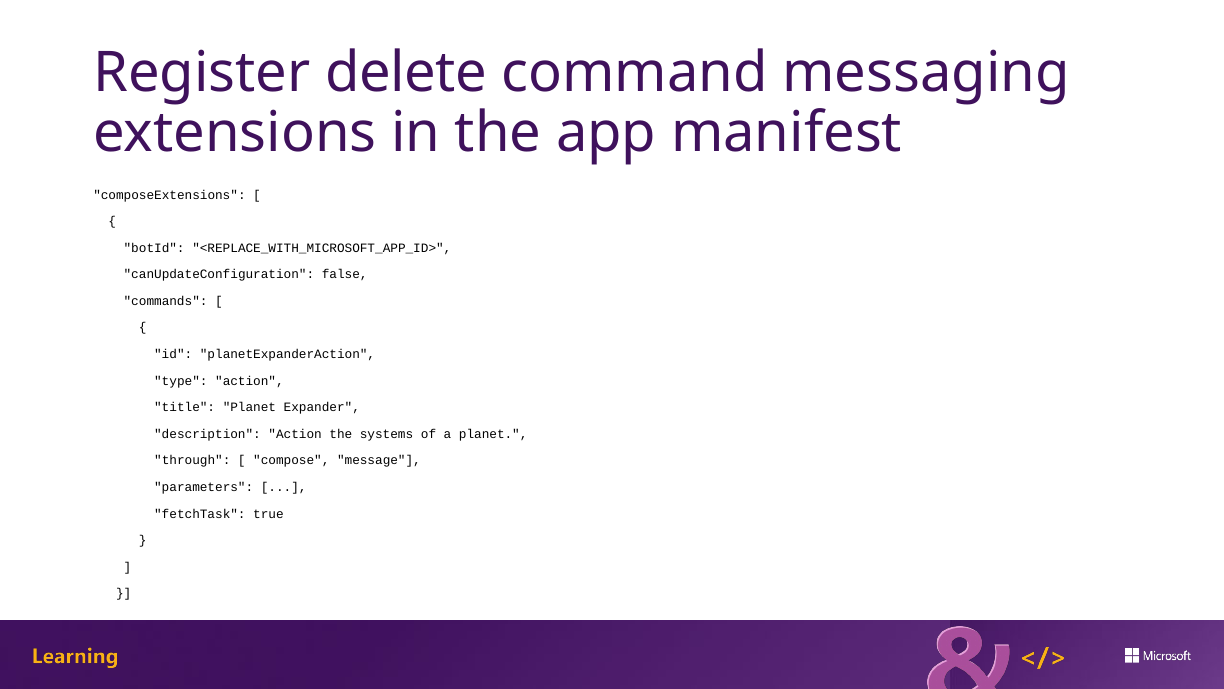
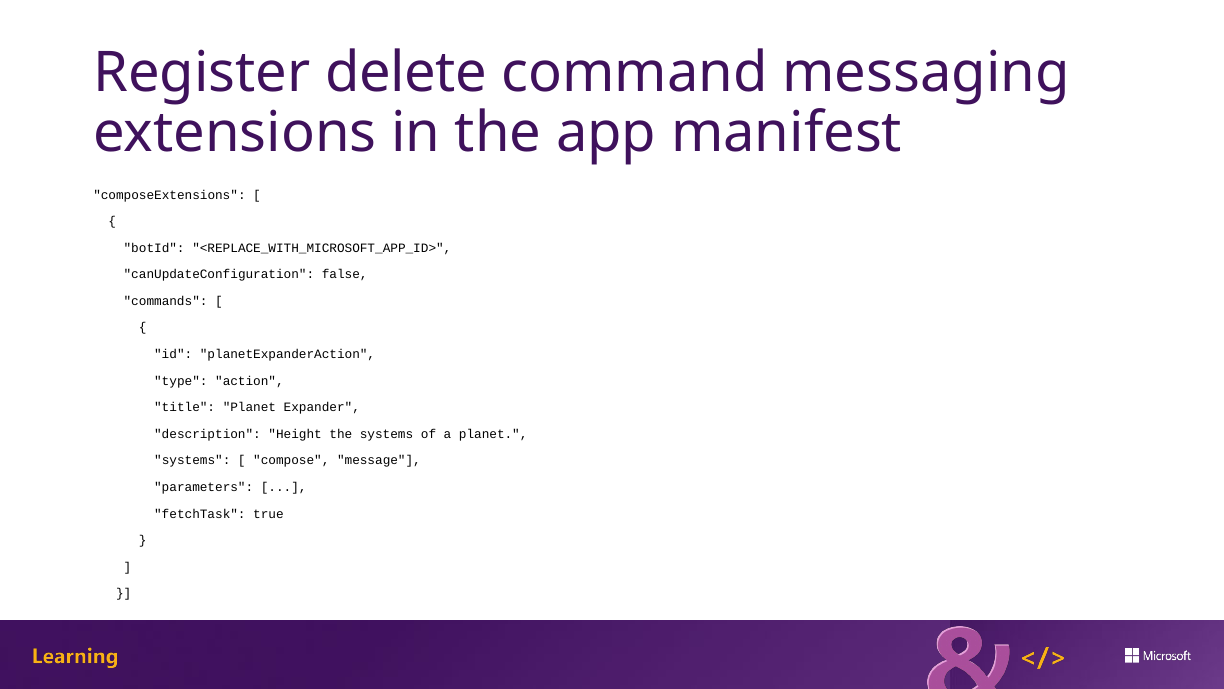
description Action: Action -> Height (295, 434)
through: through -> systems (192, 460)
